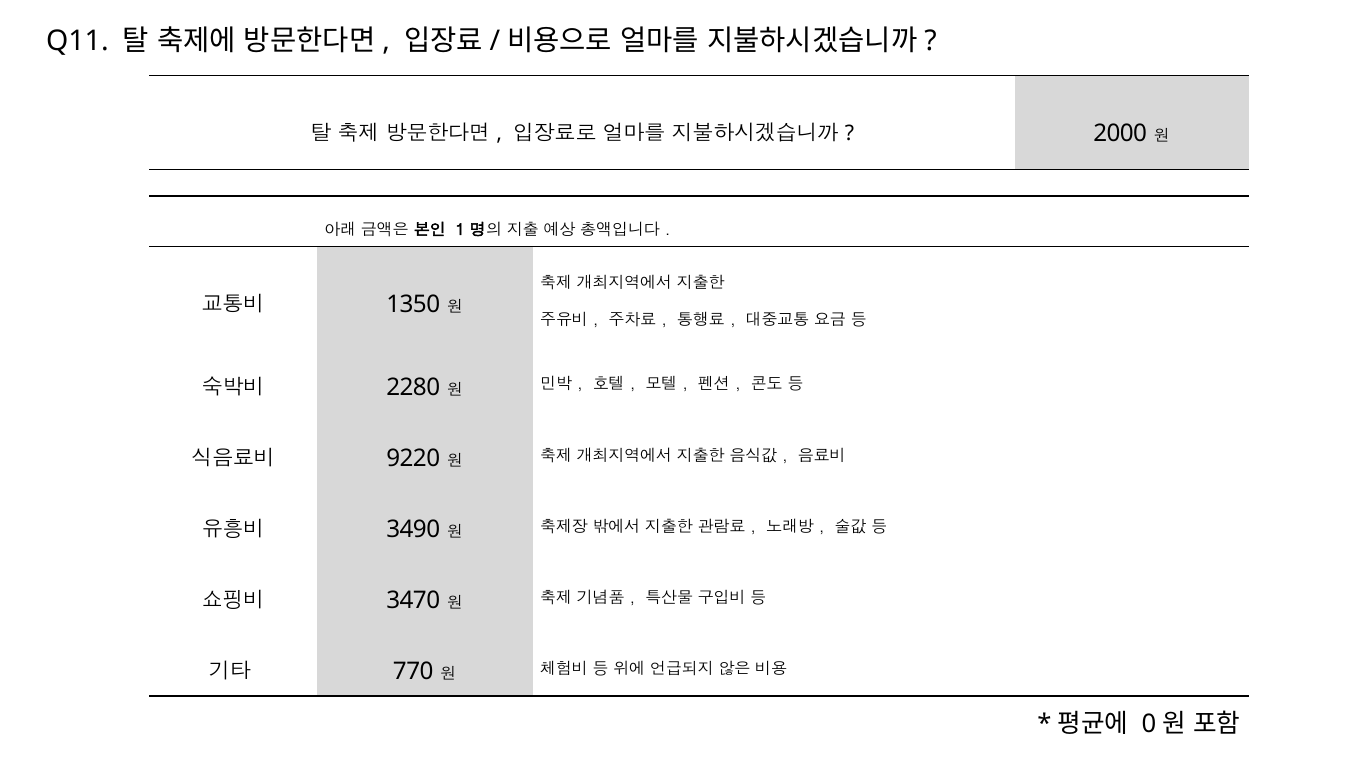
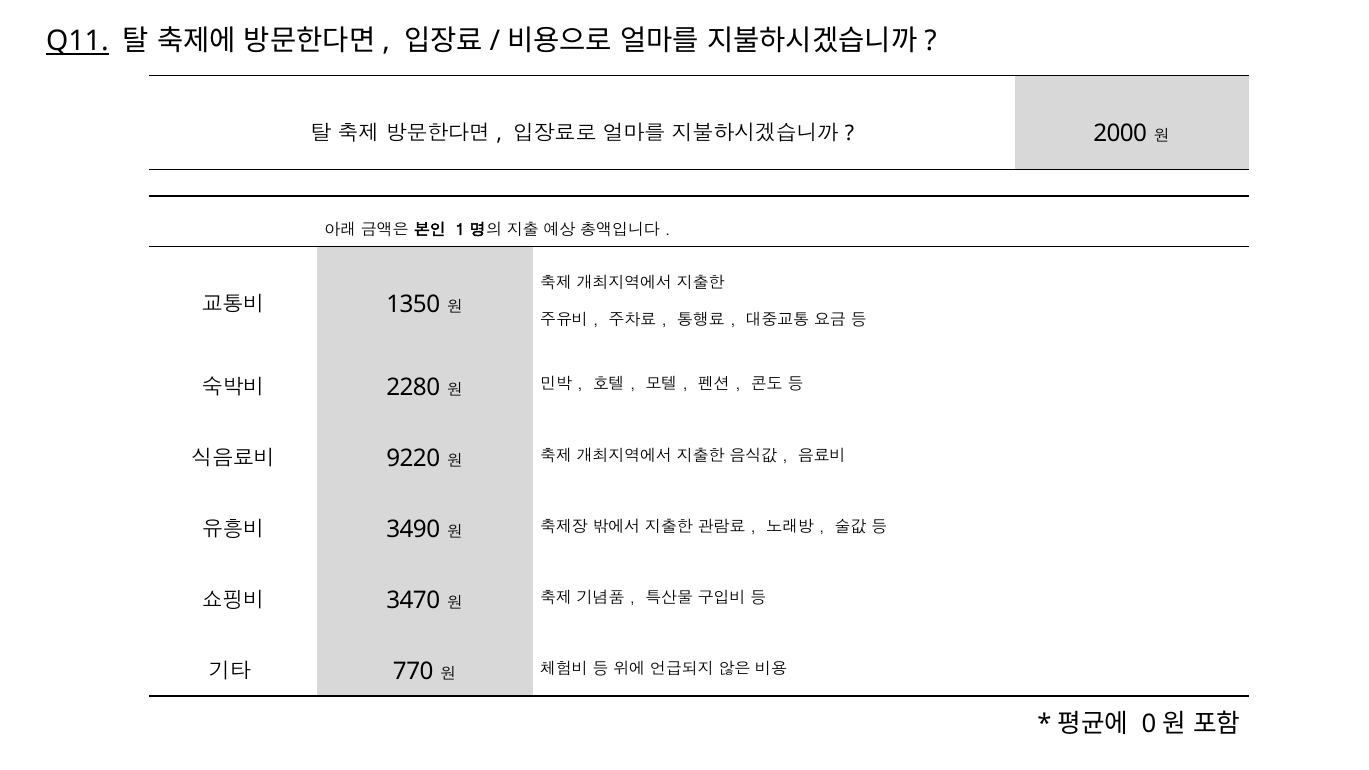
Q11 underline: none -> present (77, 42)
